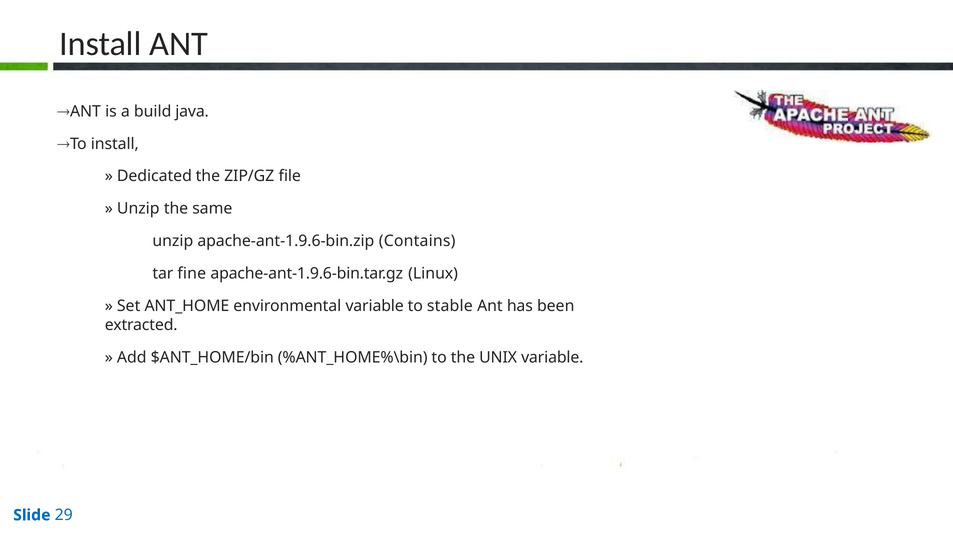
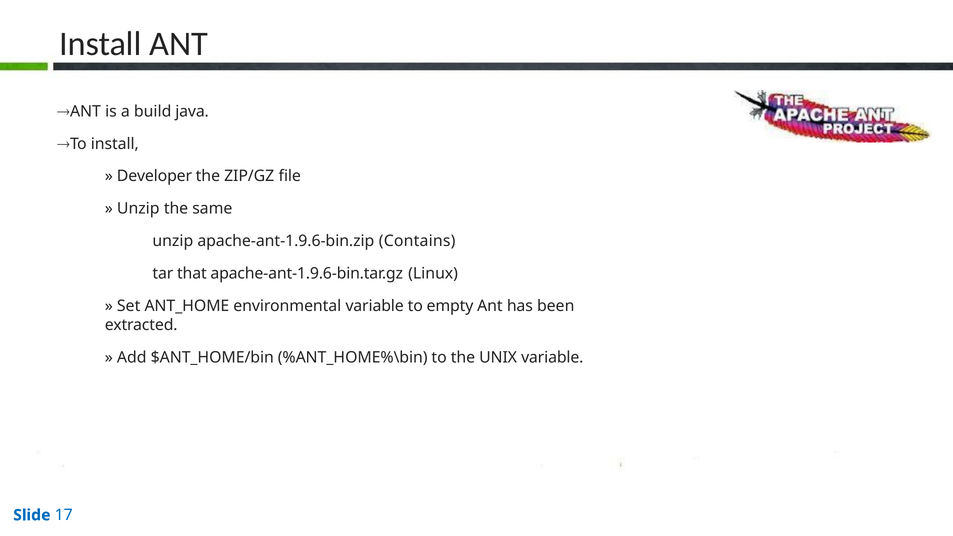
Dedicated: Dedicated -> Developer (154, 176)
fine: fine -> that (192, 273)
stable: stable -> empty (450, 306)
29: 29 -> 17 (64, 515)
